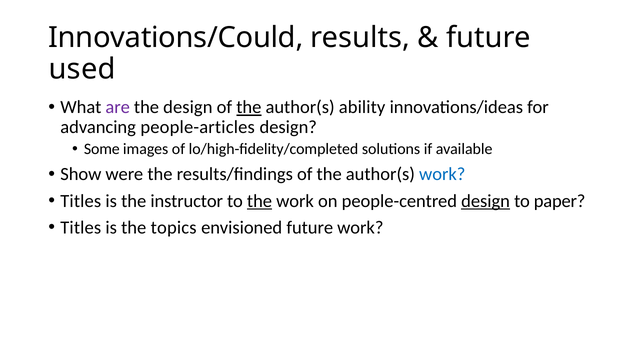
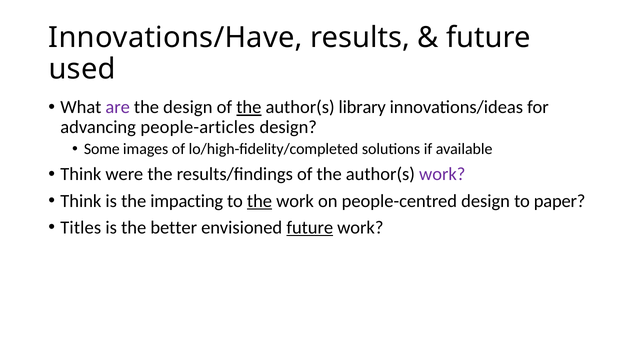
Innovations/Could: Innovations/Could -> Innovations/Have (176, 38)
ability: ability -> library (362, 107)
Show: Show -> Think (81, 174)
work colour: blue -> purple (442, 174)
Titles: Titles -> Think (81, 201)
instructor: instructor -> impacting (187, 201)
design underline: present -> none (486, 201)
topics: topics -> better (174, 228)
future underline: none -> present (310, 228)
